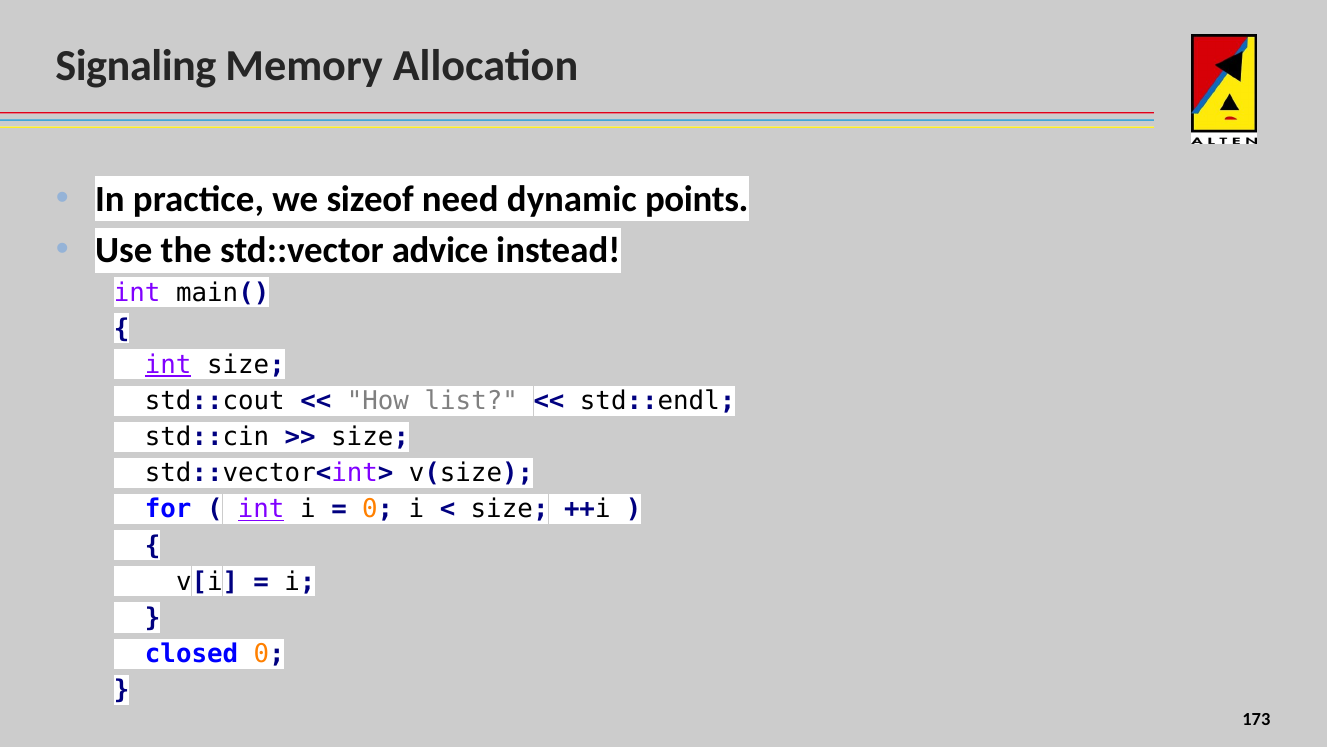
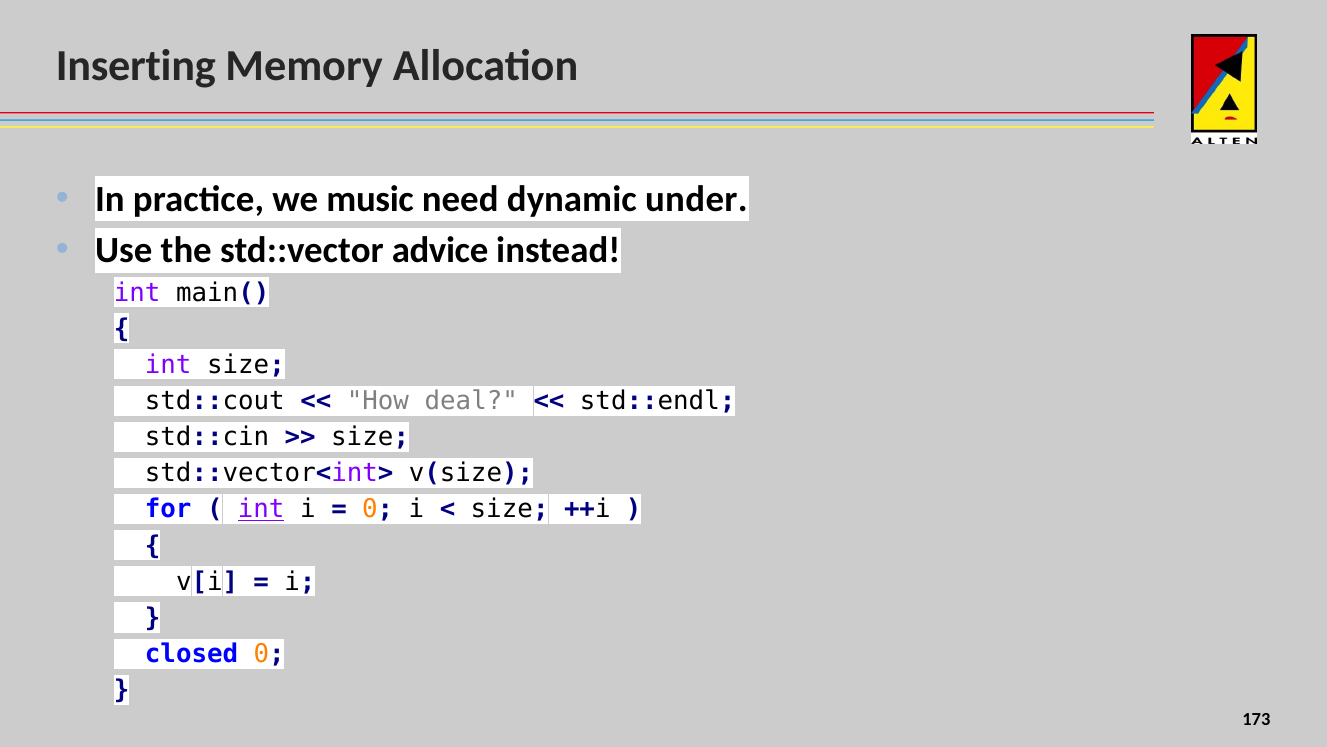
Signaling: Signaling -> Inserting (136, 66)
sizeof: sizeof -> music (370, 199)
points: points -> under (696, 199)
int underline: present -> none (168, 365)
list: list -> deal (471, 401)
